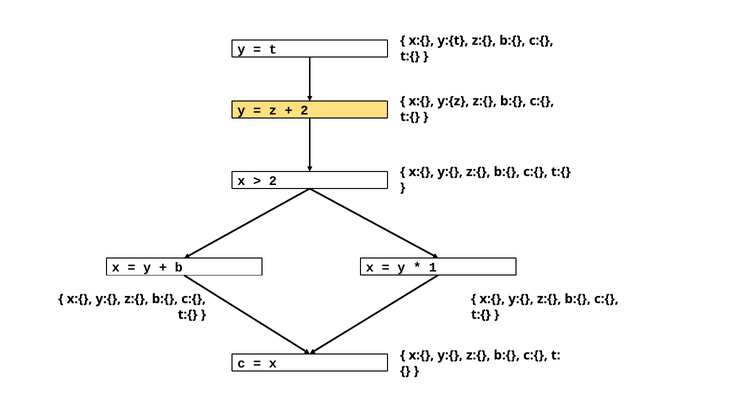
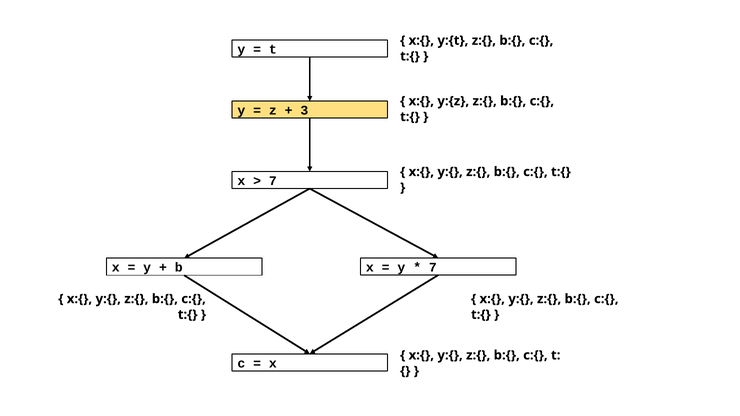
2: 2 -> 3 (304, 111)
2: 2 -> 7 (273, 181)
1: 1 -> 7 (433, 268)
